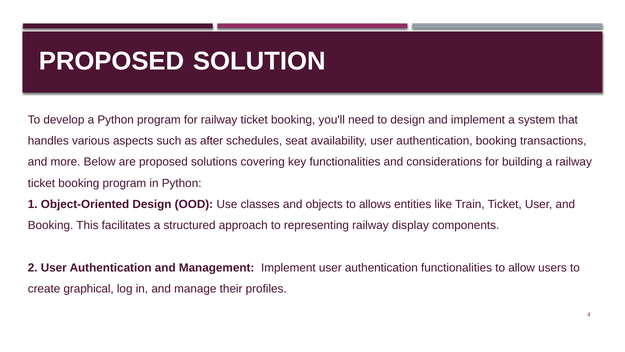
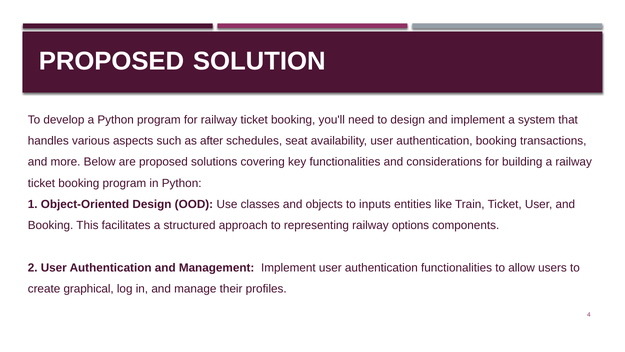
allows: allows -> inputs (375, 204)
display: display -> options (410, 225)
